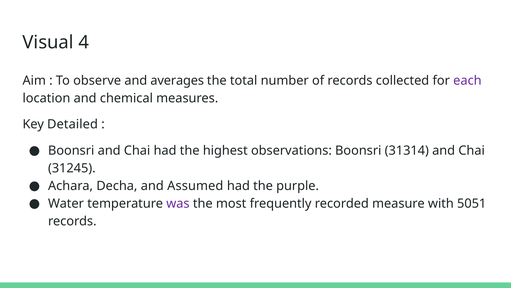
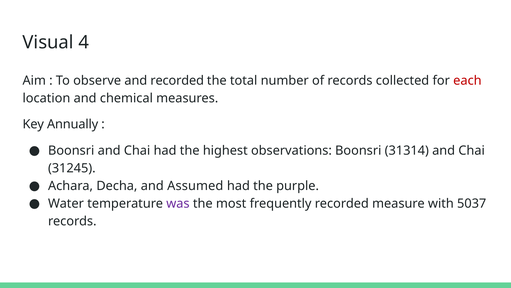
and averages: averages -> recorded (177, 80)
each colour: purple -> red (467, 80)
Detailed: Detailed -> Annually (73, 124)
5051: 5051 -> 5037 (472, 203)
